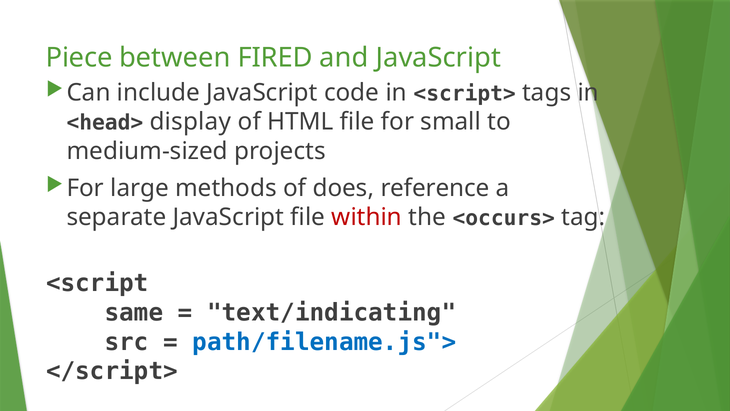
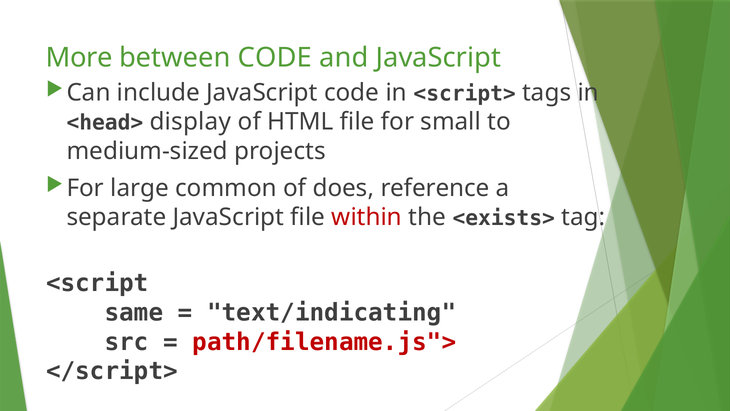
Piece: Piece -> More (79, 58)
between FIRED: FIRED -> CODE (275, 58)
methods: methods -> common (226, 188)
<occurs>: <occurs> -> <exists> (504, 218)
path/filename.js"> colour: blue -> red (324, 342)
